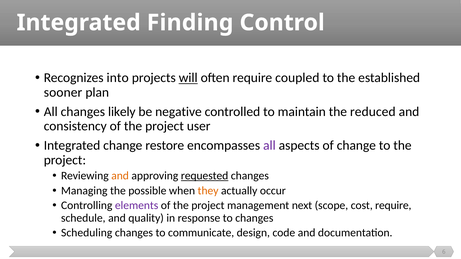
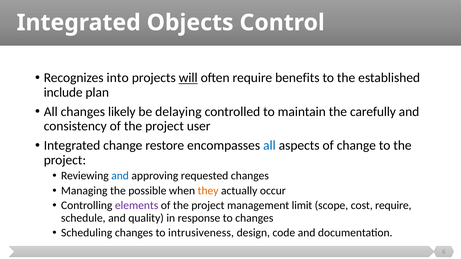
Finding: Finding -> Objects (190, 23)
coupled: coupled -> benefits (297, 78)
sooner: sooner -> include (63, 92)
negative: negative -> delaying (178, 112)
reduced: reduced -> carefully (373, 112)
all colour: purple -> blue (269, 146)
and colour: orange -> blue (120, 176)
requested underline: present -> none (205, 176)
next: next -> limit (302, 206)
communicate: communicate -> intrusiveness (201, 233)
